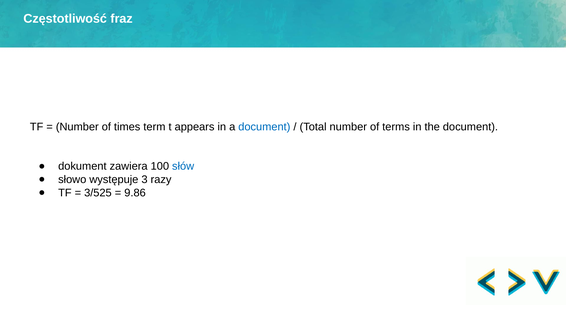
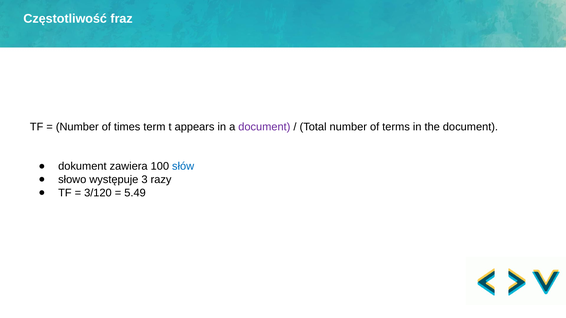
document colour: blue -> purple (264, 127)
3/525: 3/525 -> 3/120 (98, 193)
9.86: 9.86 -> 5.49 (135, 193)
